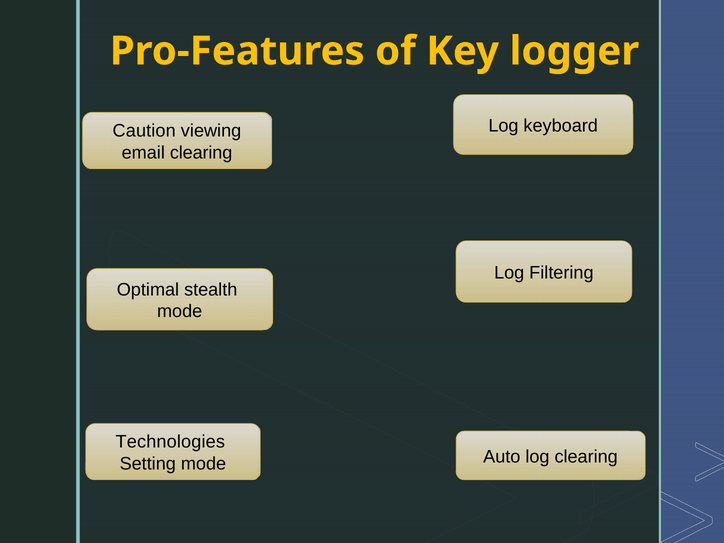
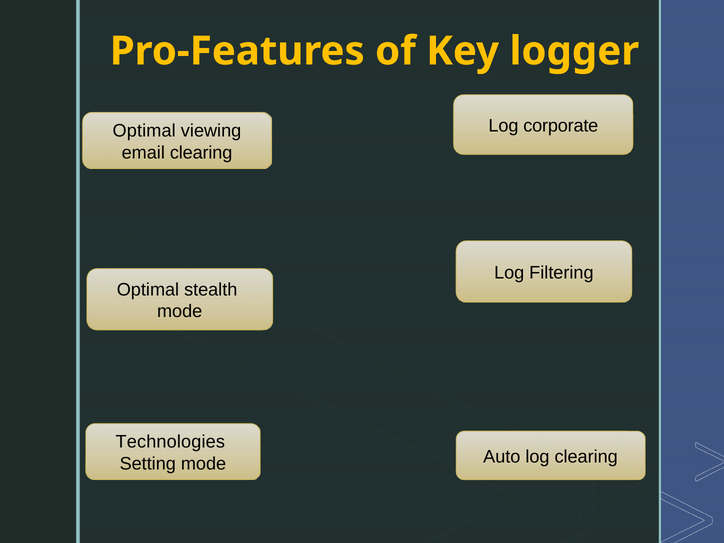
keyboard: keyboard -> corporate (561, 126)
Caution: Caution -> Optimal (144, 131)
